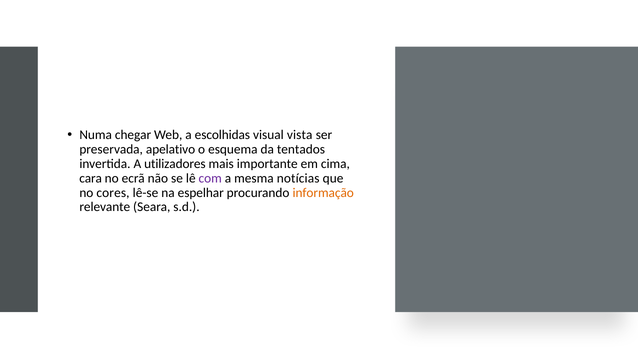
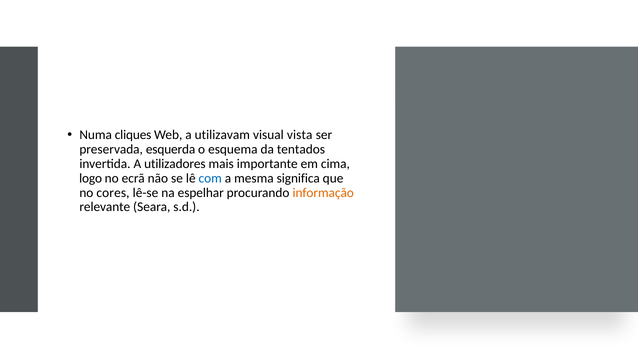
chegar: chegar -> cliques (133, 135)
escolhidas: escolhidas -> utilizavam (222, 135)
apelativo: apelativo -> esquerda (171, 149)
cara: cara -> logo (91, 178)
com colour: purple -> blue (210, 178)
notícias: notícias -> significa (298, 178)
